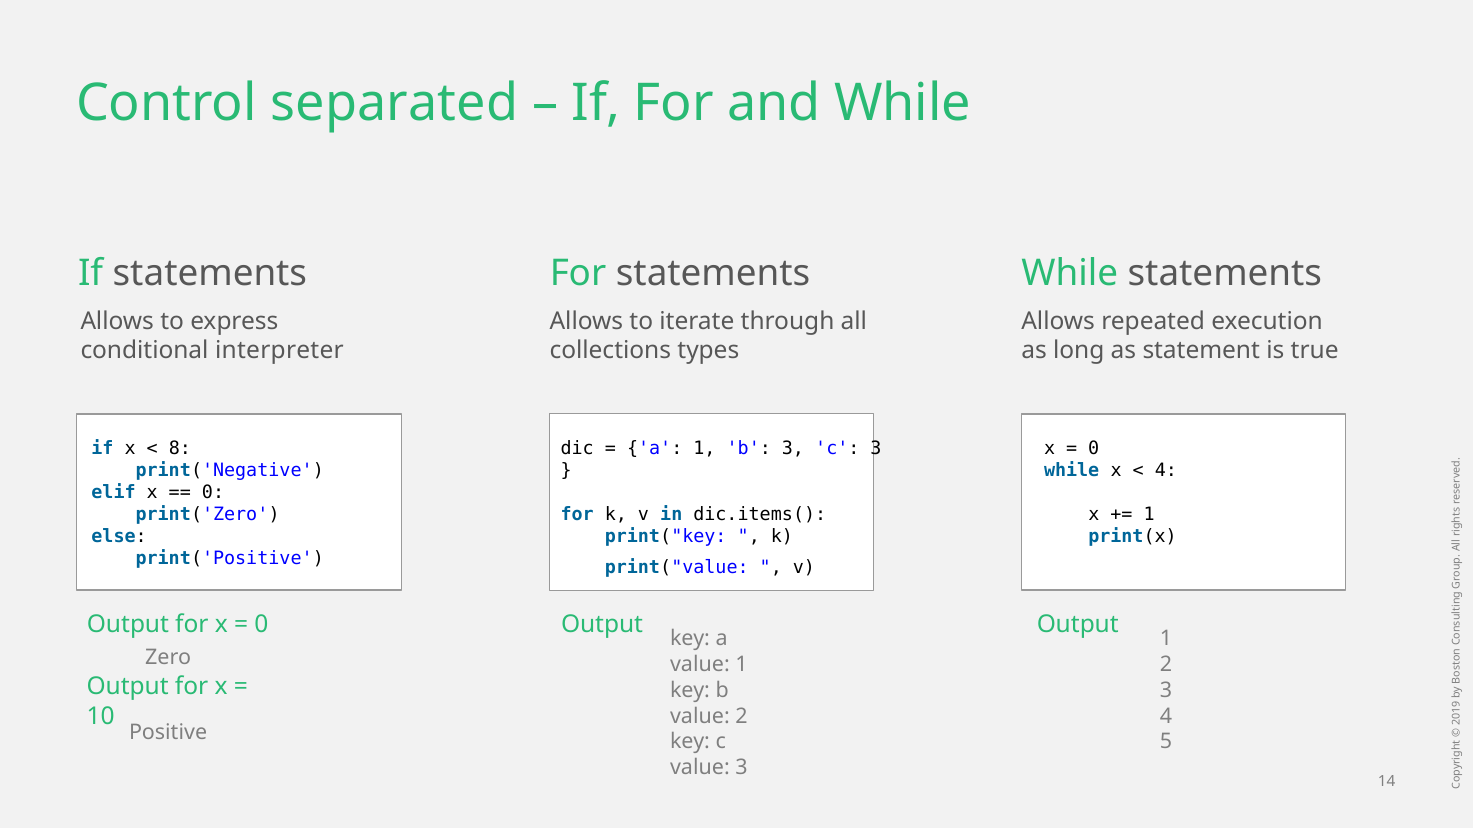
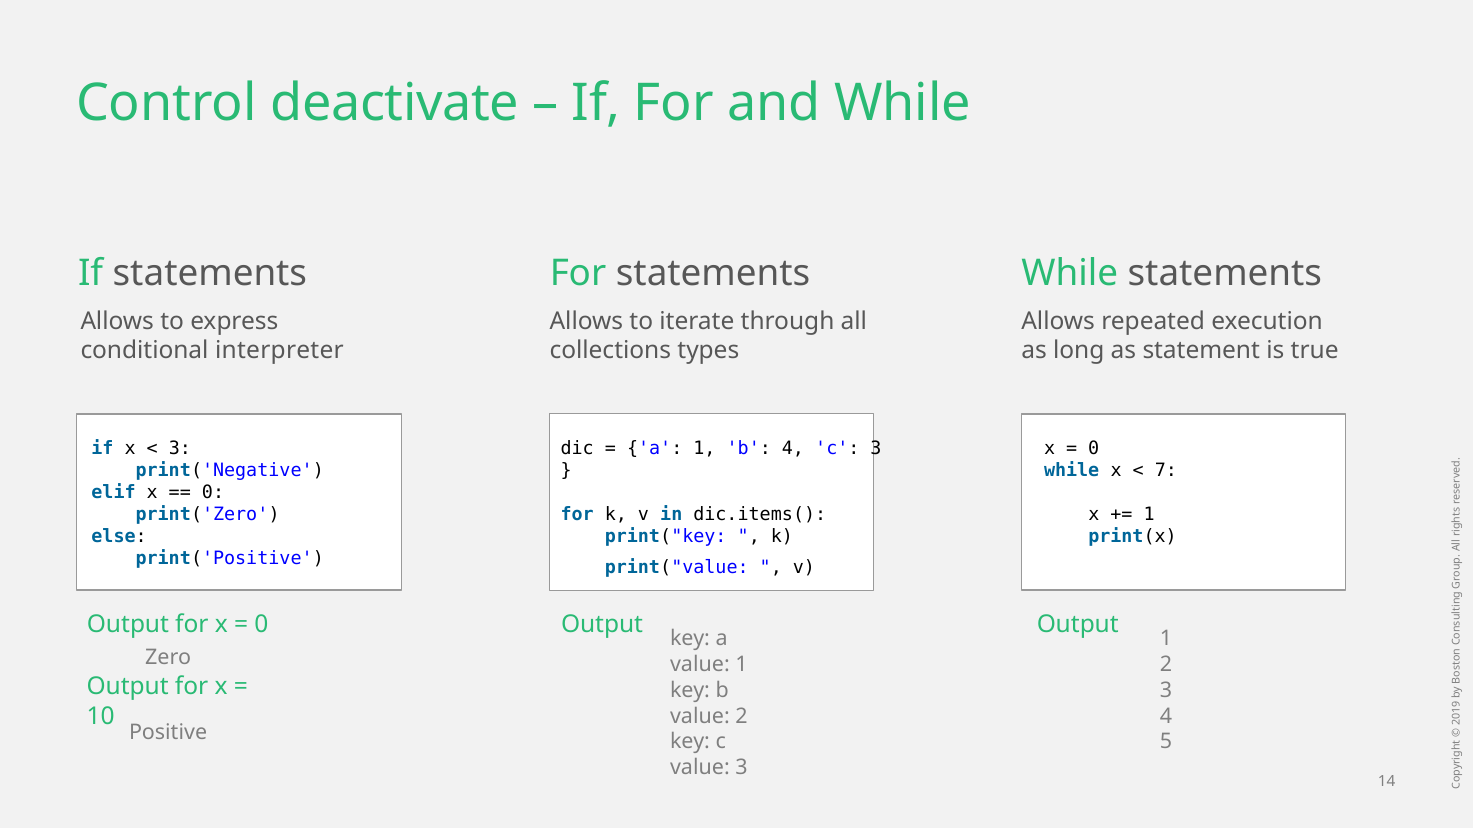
separated: separated -> deactivate (395, 103)
8: 8 -> 3 (180, 448)
b 3: 3 -> 4 (793, 448)
4: 4 -> 7 (1166, 471)
